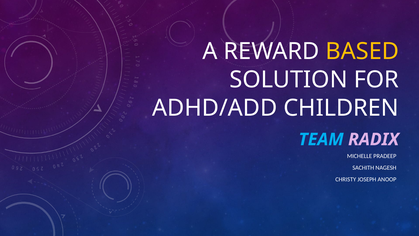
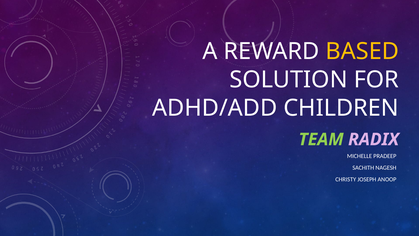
TEAM colour: light blue -> light green (321, 139)
